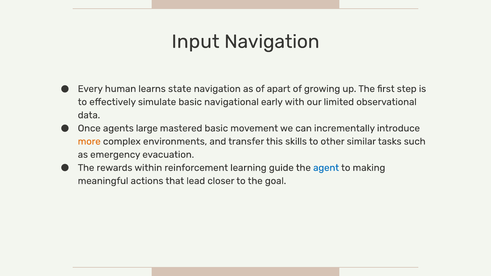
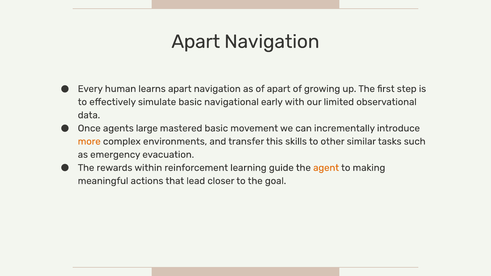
Input: Input -> Apart (196, 42)
learns state: state -> apart (180, 89)
agent colour: blue -> orange (326, 168)
